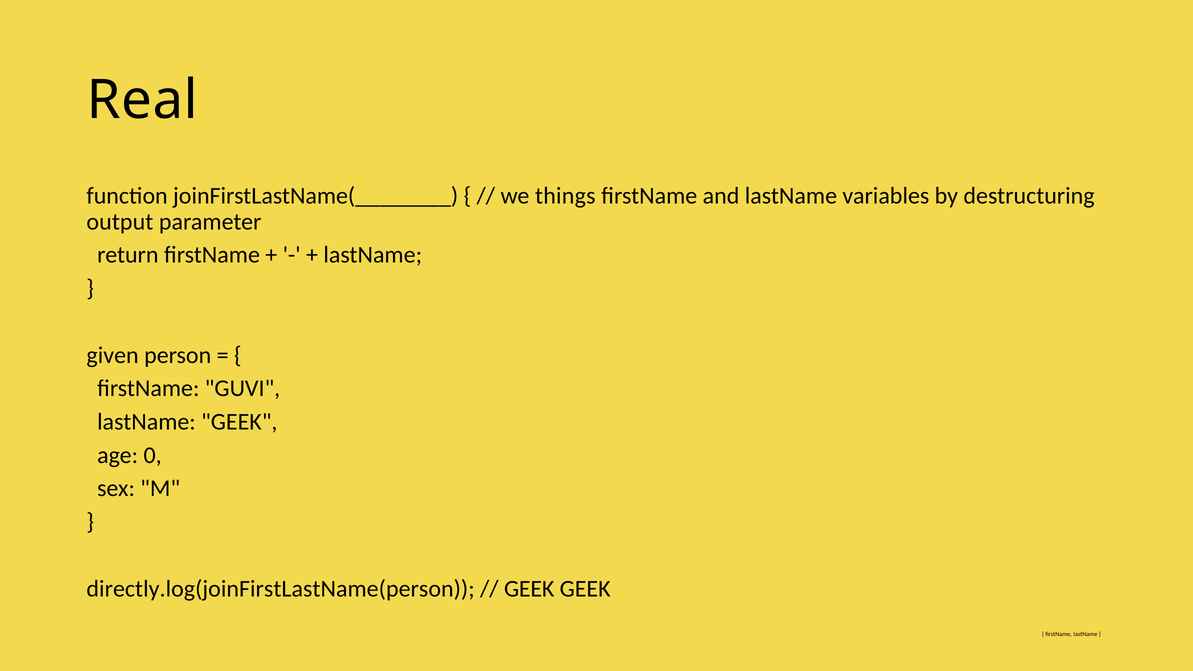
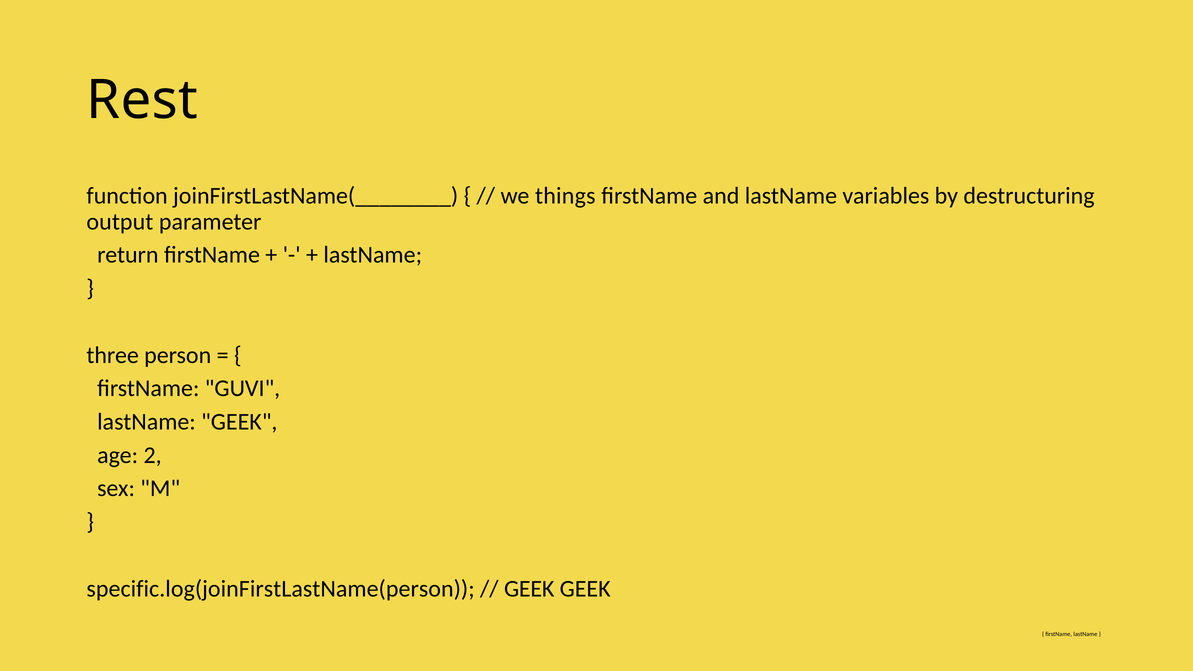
Real: Real -> Rest (142, 100)
given: given -> three (113, 355)
0: 0 -> 2 (153, 455)
directly.log(joinFirstLastName(person: directly.log(joinFirstLastName(person -> specific.log(joinFirstLastName(person (281, 589)
